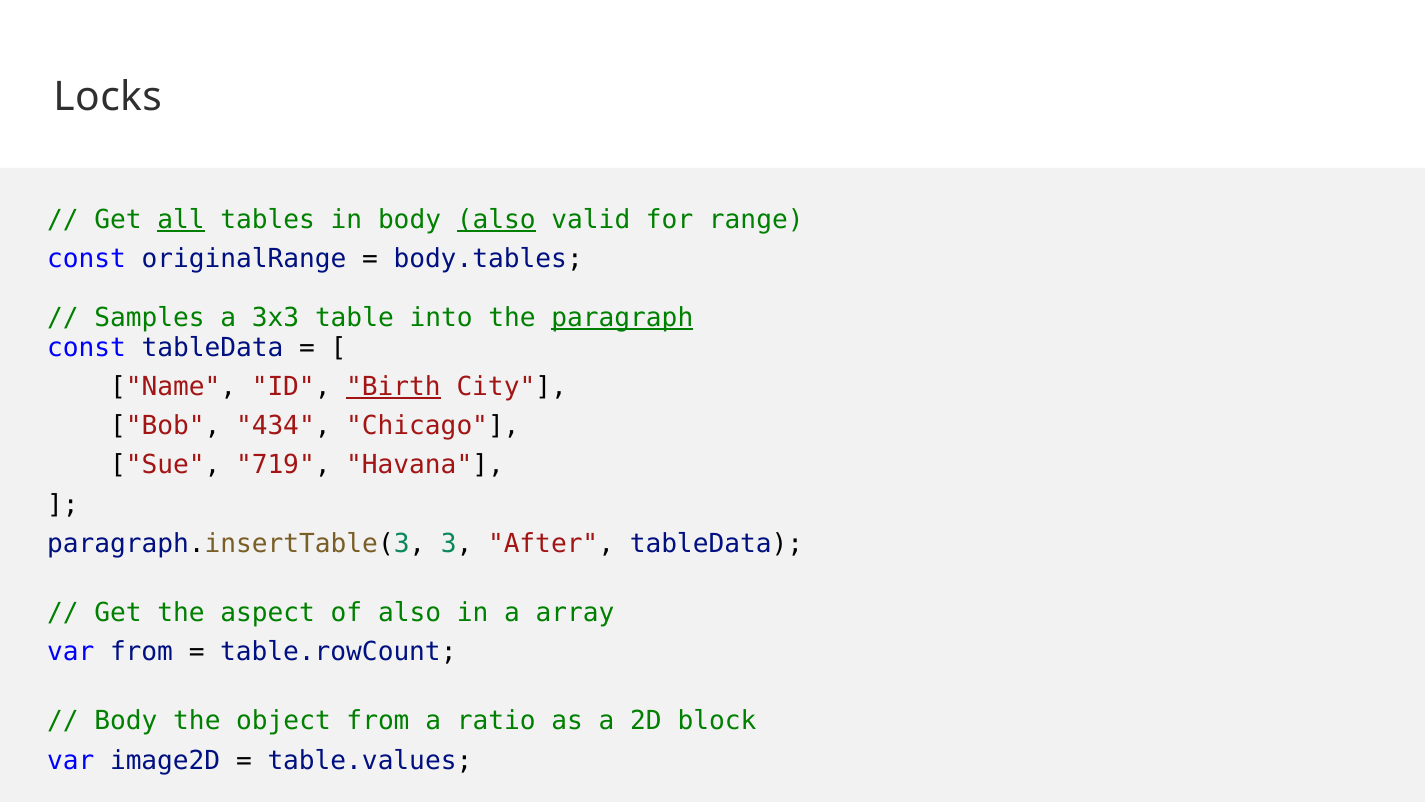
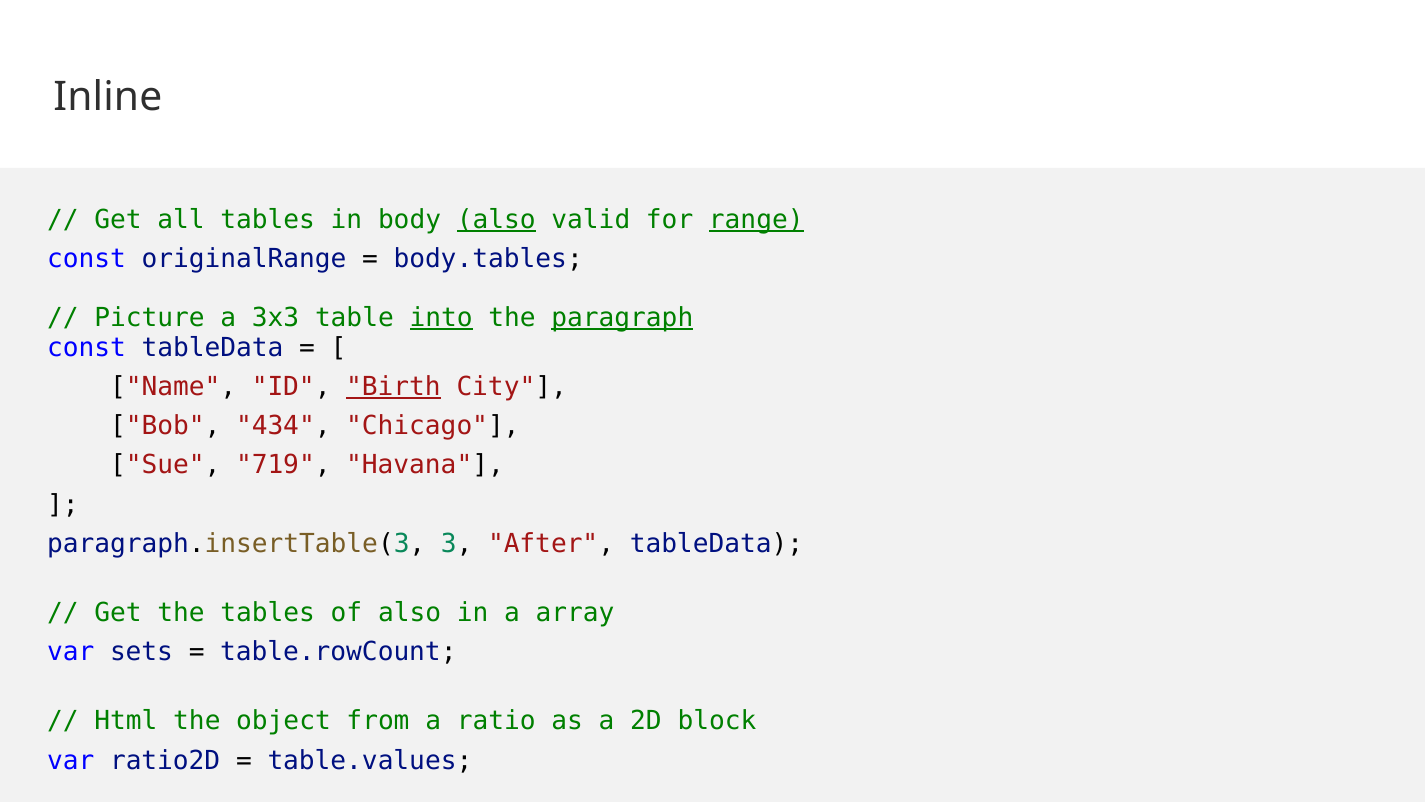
Locks: Locks -> Inline (108, 97)
all underline: present -> none (181, 219)
range underline: none -> present (756, 219)
Samples: Samples -> Picture (149, 318)
into underline: none -> present (441, 318)
the aspect: aspect -> tables (268, 613)
var from: from -> sets (141, 652)
Body: Body -> Html (126, 721)
image2D: image2D -> ratio2D (165, 760)
